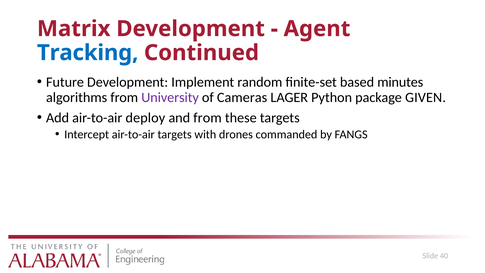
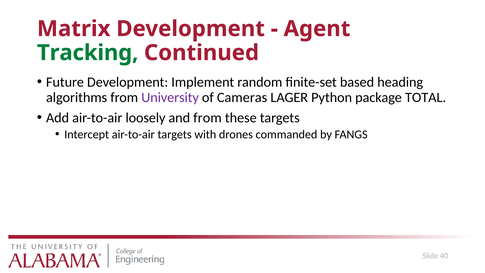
Tracking colour: blue -> green (88, 53)
minutes: minutes -> heading (400, 82)
GIVEN: GIVEN -> TOTAL (426, 97)
deploy: deploy -> loosely (145, 118)
